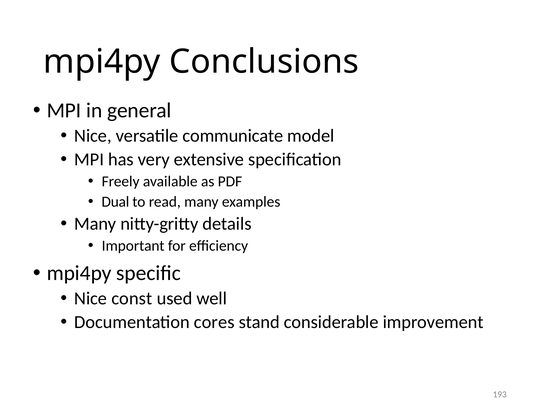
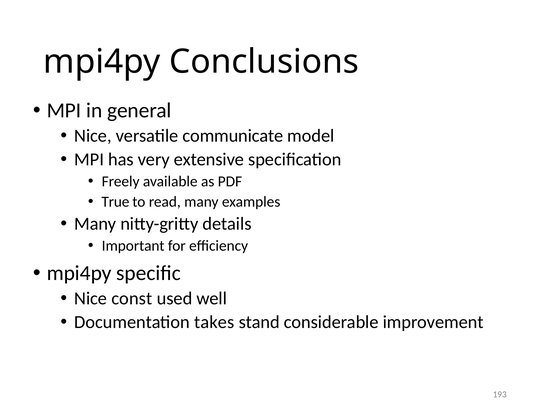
Dual: Dual -> True (115, 202)
cores: cores -> takes (214, 322)
